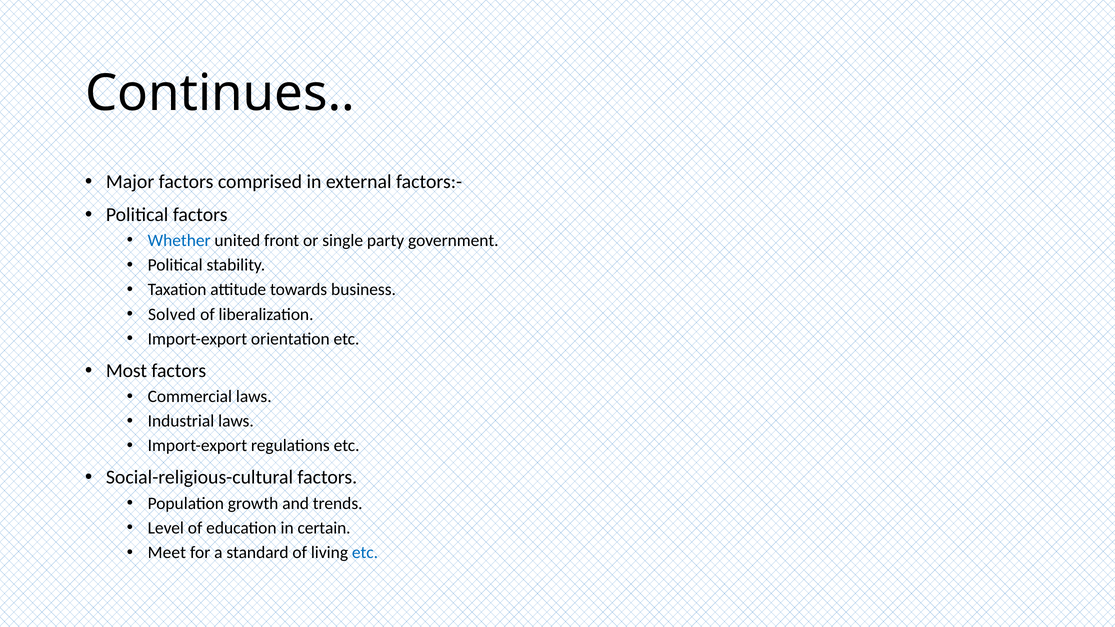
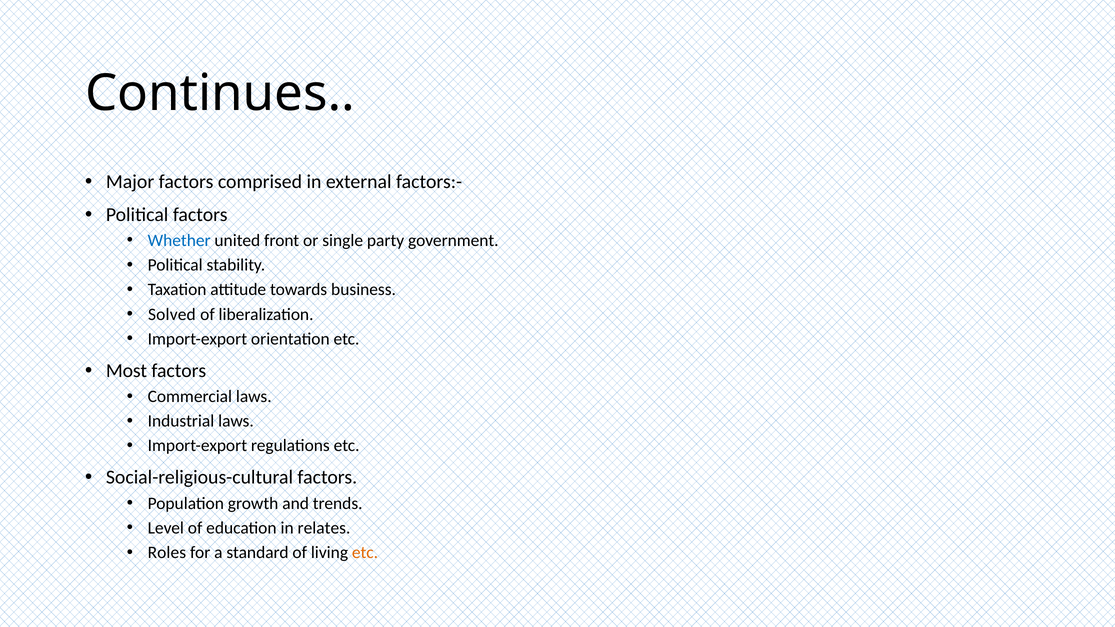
certain: certain -> relates (324, 528)
Meet: Meet -> Roles (167, 553)
etc colour: blue -> orange (365, 553)
